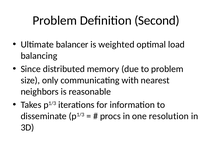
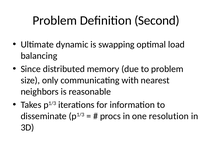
balancer: balancer -> dynamic (72, 44)
weighted: weighted -> swapping (116, 44)
